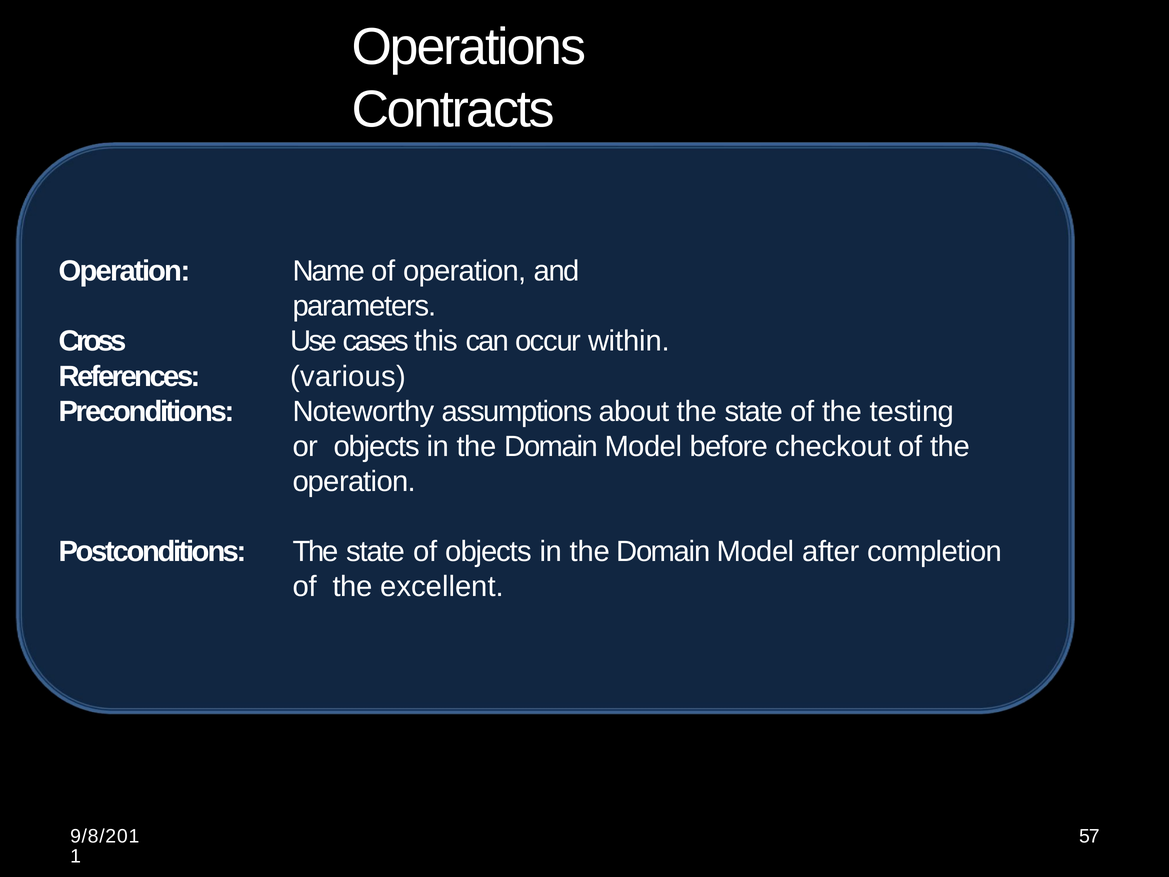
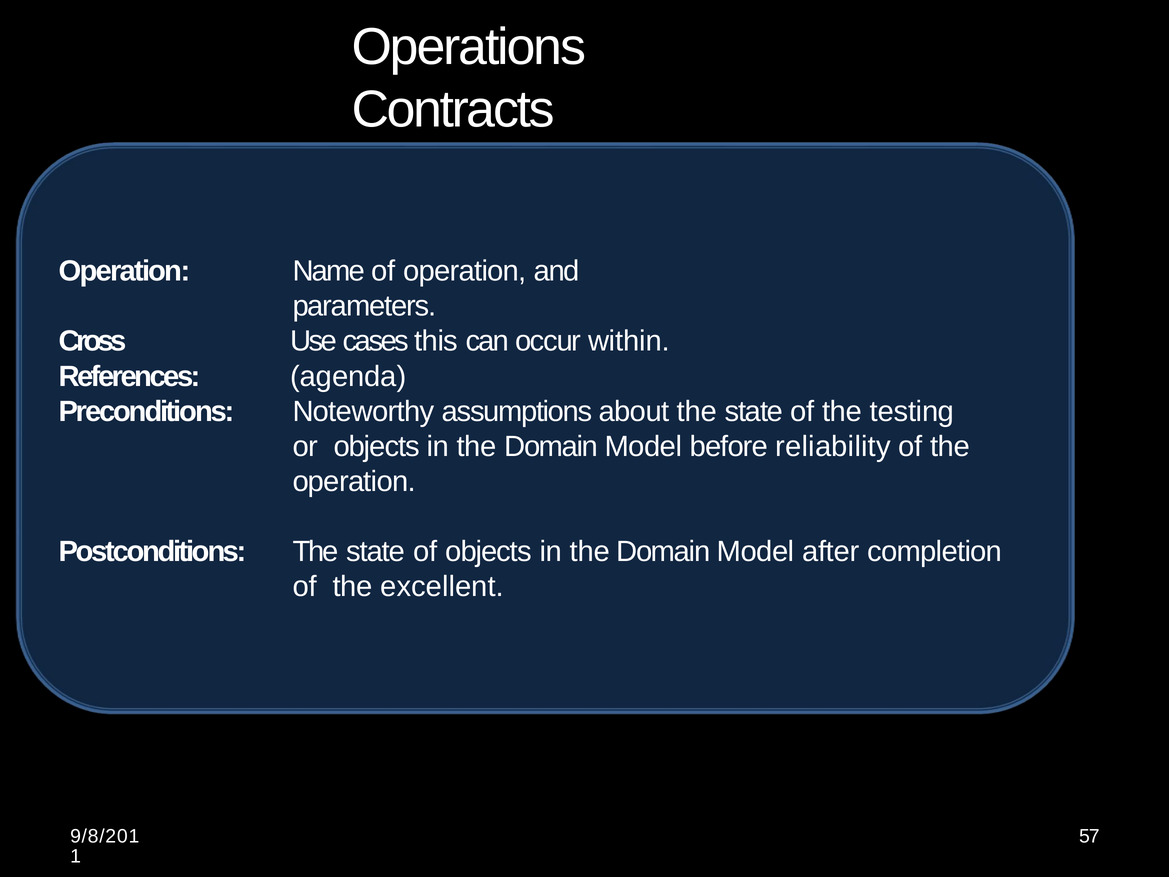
various: various -> agenda (348, 376)
checkout: checkout -> reliability (833, 446)
